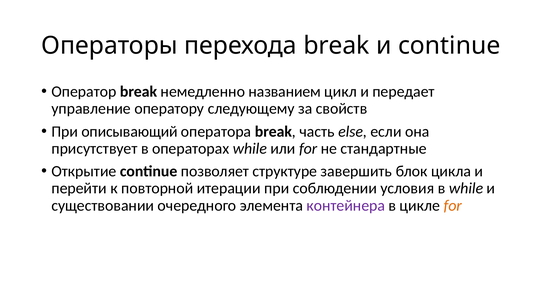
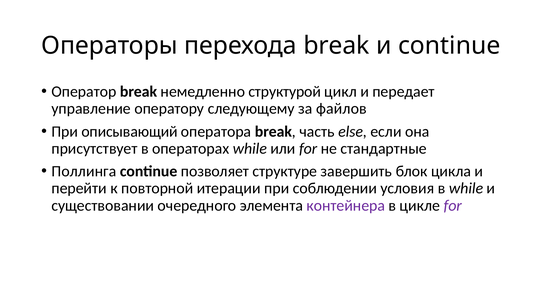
названием: названием -> структурой (285, 92)
свойств: свойств -> файлов (341, 109)
Открытие: Открытие -> Поллинга (84, 171)
for colour: orange -> purple (453, 205)
